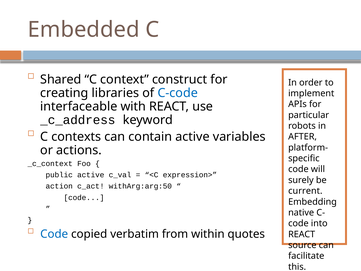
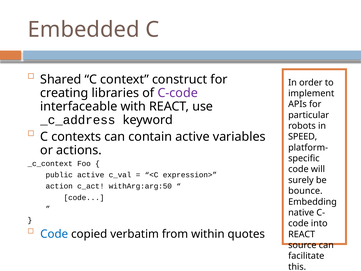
C-code colour: blue -> purple (178, 93)
AFTER: AFTER -> SPEED (303, 137)
current: current -> bounce (305, 191)
